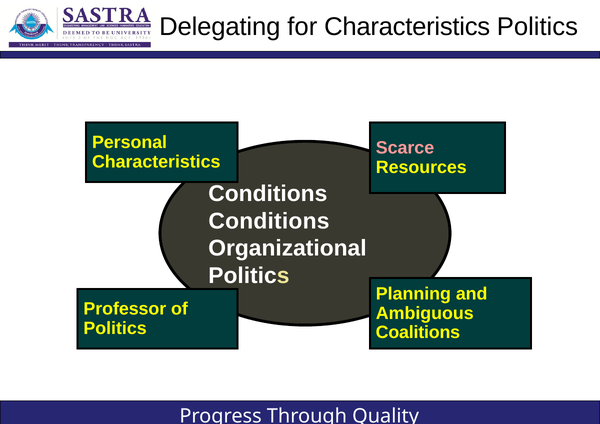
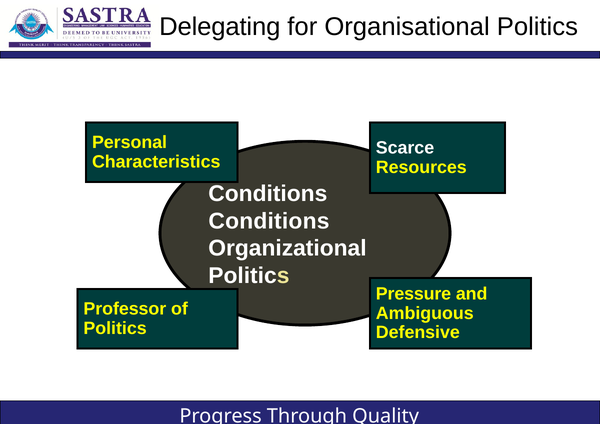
for Characteristics: Characteristics -> Organisational (407, 27)
Scarce colour: pink -> white (405, 148)
Planning: Planning -> Pressure (413, 294)
Coalitions: Coalitions -> Defensive (418, 333)
